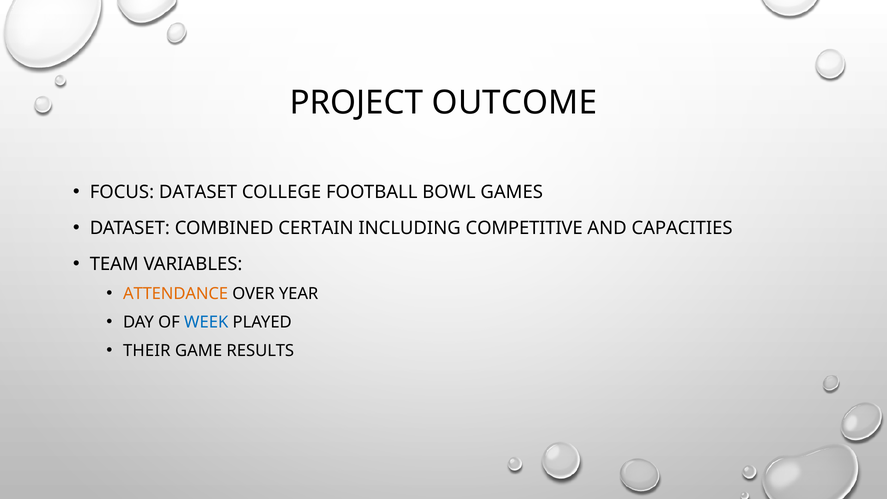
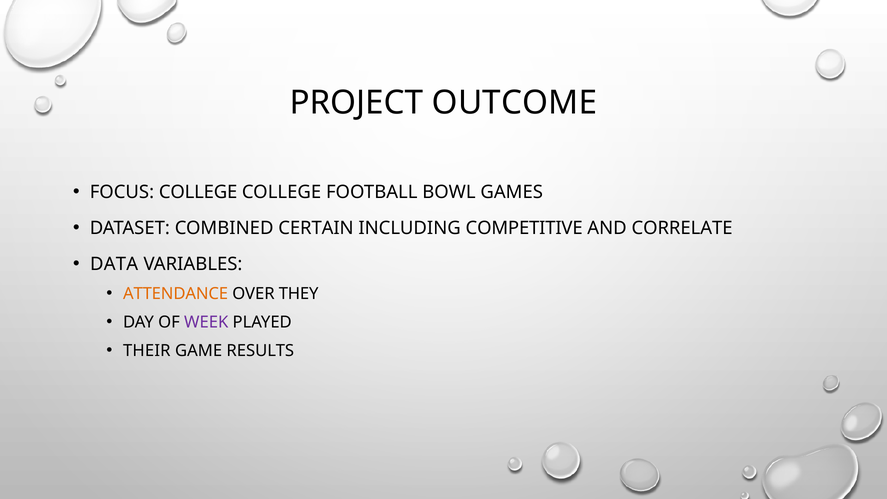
FOCUS DATASET: DATASET -> COLLEGE (198, 192)
CAPACITIES: CAPACITIES -> CORRELATE (682, 228)
TEAM: TEAM -> DATA (114, 264)
YEAR: YEAR -> THEY (299, 294)
WEEK colour: blue -> purple (206, 322)
